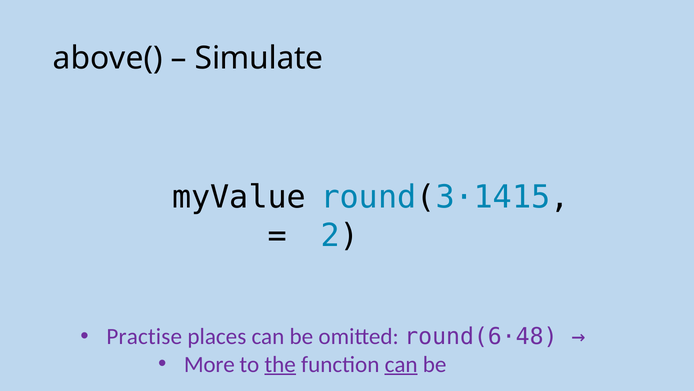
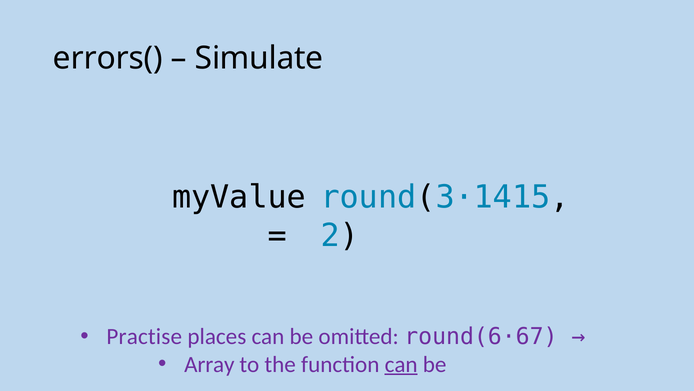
above(: above( -> errors( (108, 58)
round(6·48: round(6·48 -> round(6·67 (481, 336)
More: More -> Array (209, 364)
the underline: present -> none (280, 364)
